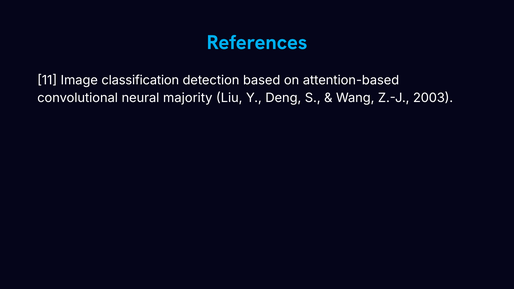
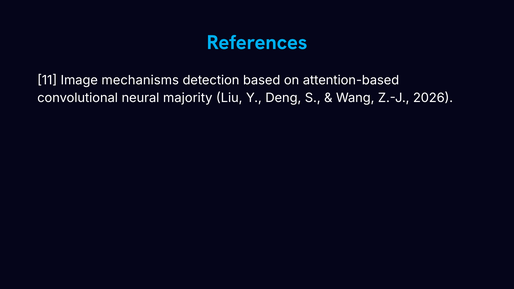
classification: classification -> mechanisms (140, 80)
2003: 2003 -> 2026 (433, 98)
